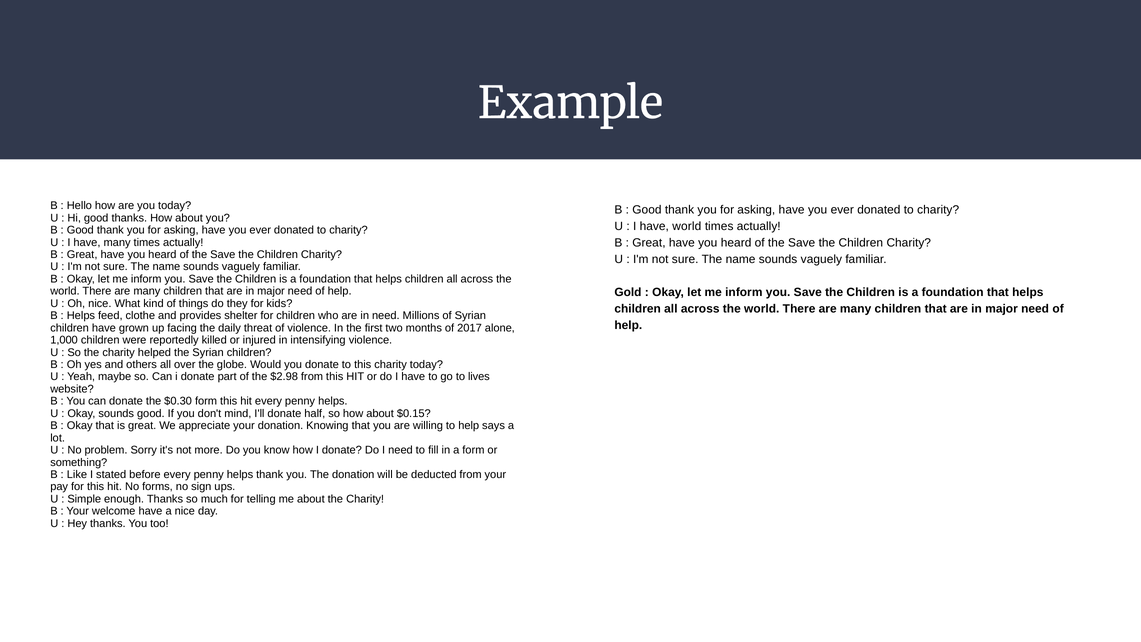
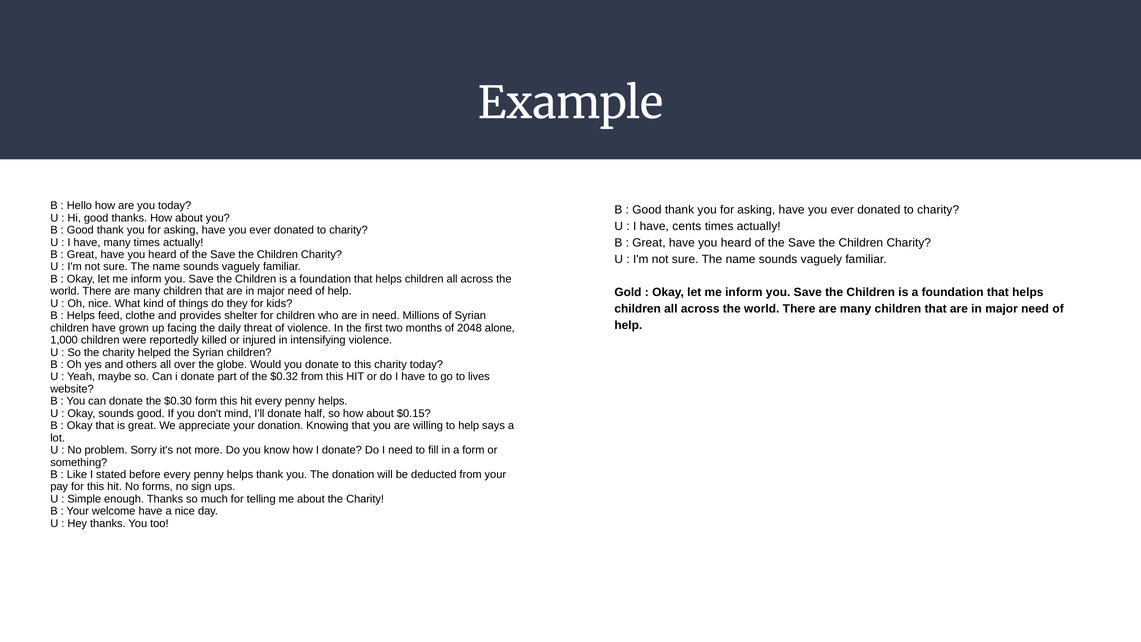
have world: world -> cents (687, 226)
2017: 2017 -> 2048 (469, 328)
$2.98: $2.98 -> $0.32 (284, 377)
